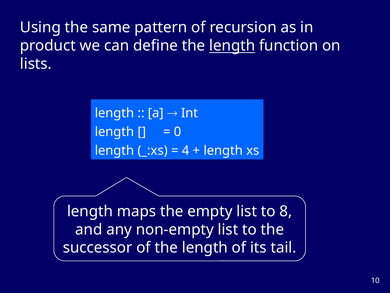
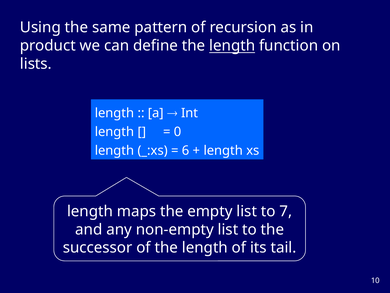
4: 4 -> 6 (186, 150)
8: 8 -> 7 (286, 211)
